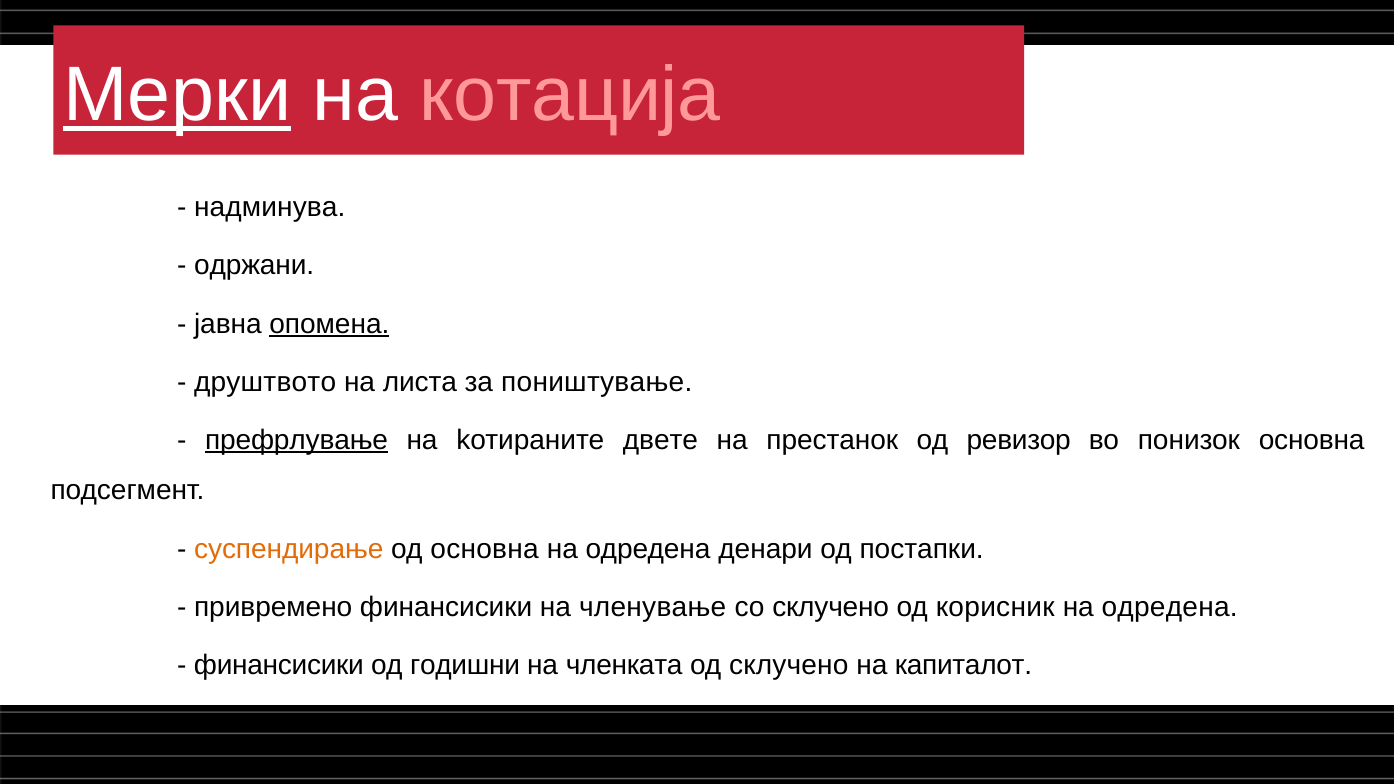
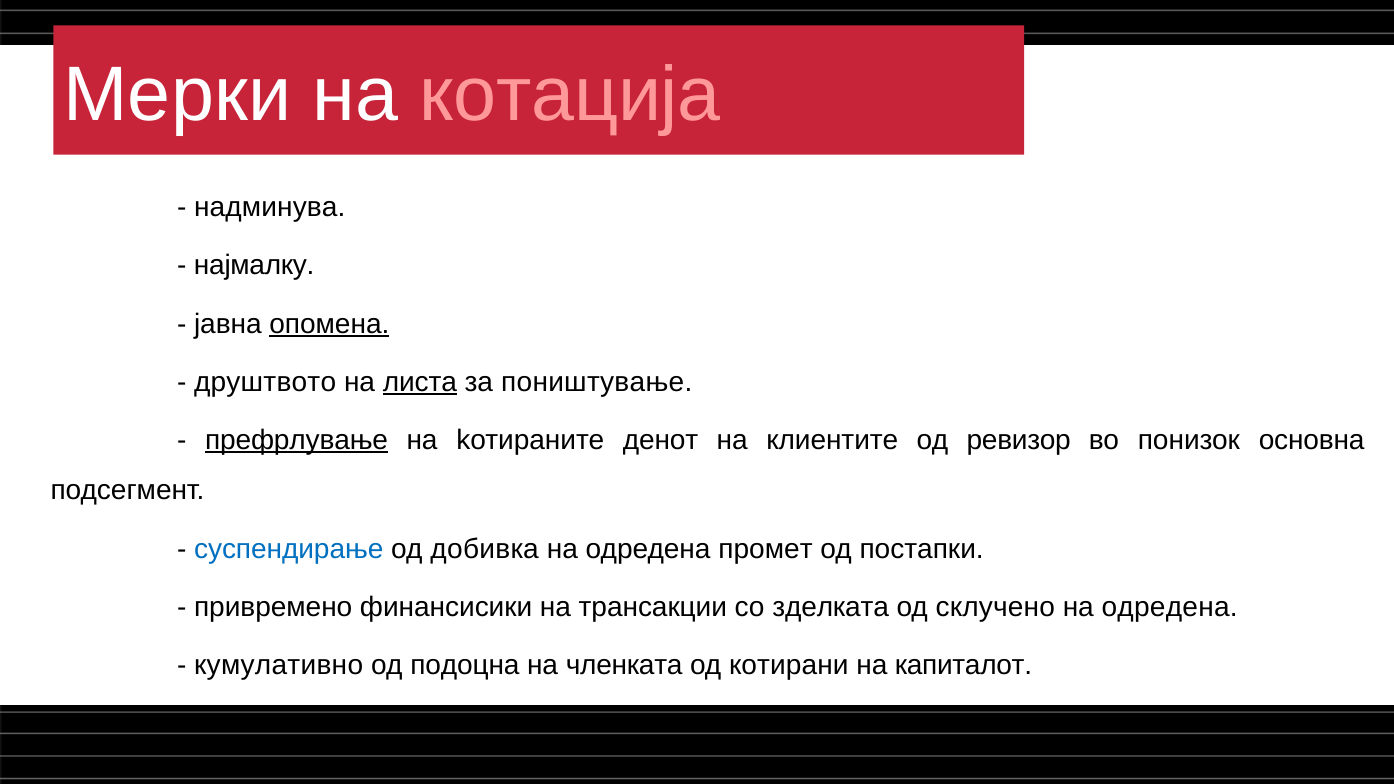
Мерки underline: present -> none (177, 95)
одржани: одржани -> најмалку (254, 266)
листа underline: none -> present (420, 382)
двете: двете -> денот (661, 440)
престанок: престанок -> клиентите (832, 440)
суспендирање colour: orange -> blue (289, 549)
од основна: основна -> добивка (485, 549)
денари: денари -> промет (765, 549)
членување: членување -> трансакции (653, 607)
со склучено: склучено -> зделката (831, 607)
корисник: корисник -> склучено (995, 607)
финансисики: финансисики -> кумулативно (279, 665)
годишни: годишни -> подоцна (465, 665)
од склучено: склучено -> котирани (789, 665)
